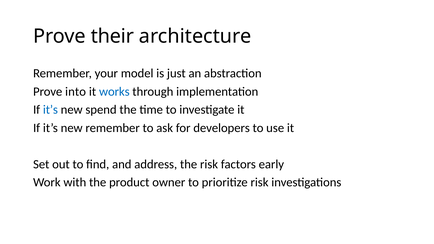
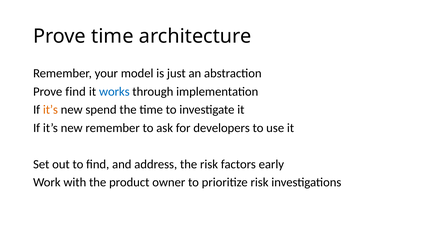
Prove their: their -> time (112, 36)
Prove into: into -> find (76, 92)
it’s colour: blue -> orange (50, 110)
